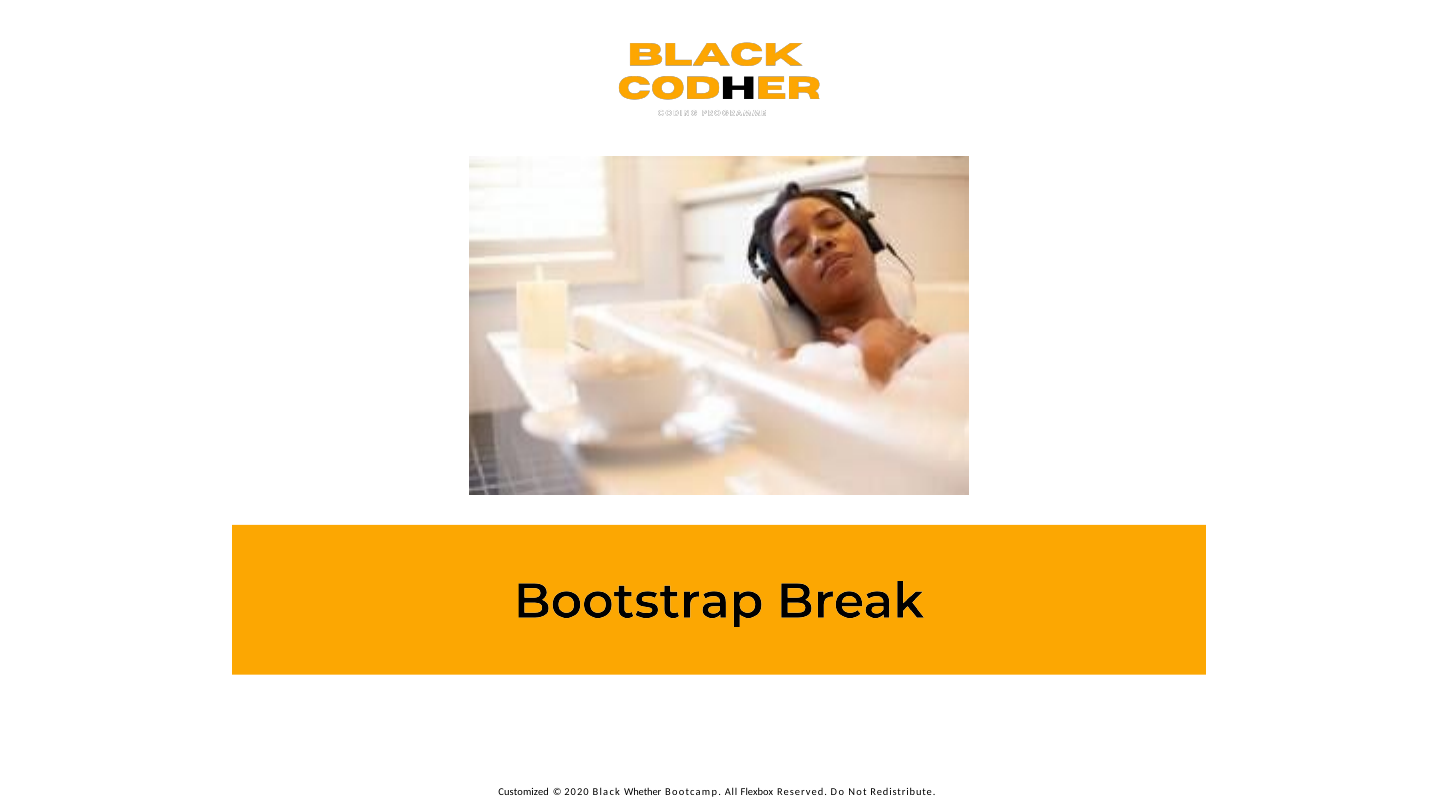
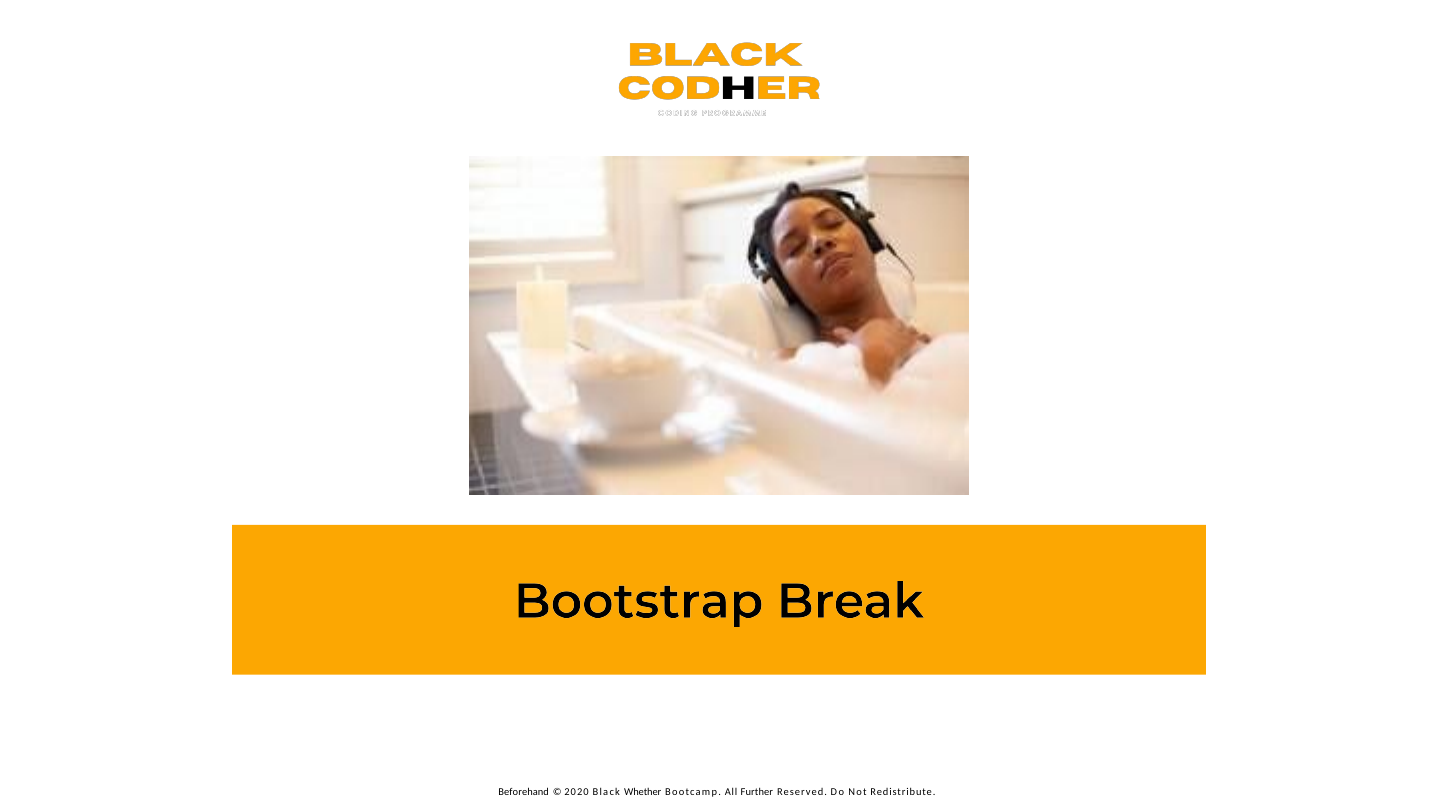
Customized: Customized -> Beforehand (524, 792)
Flexbox: Flexbox -> Further (757, 792)
